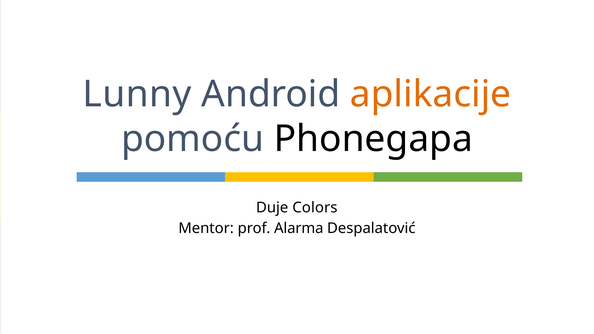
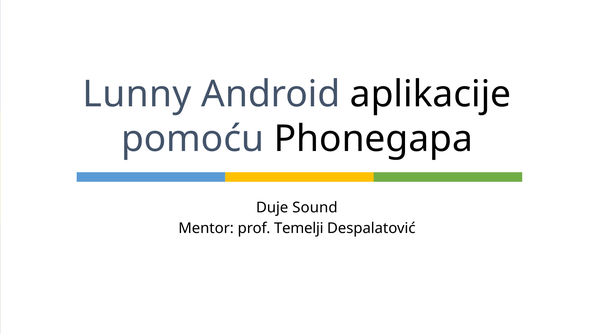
aplikacije colour: orange -> black (431, 94)
Colors: Colors -> Sound (315, 208)
Alarma: Alarma -> Temelji (299, 228)
